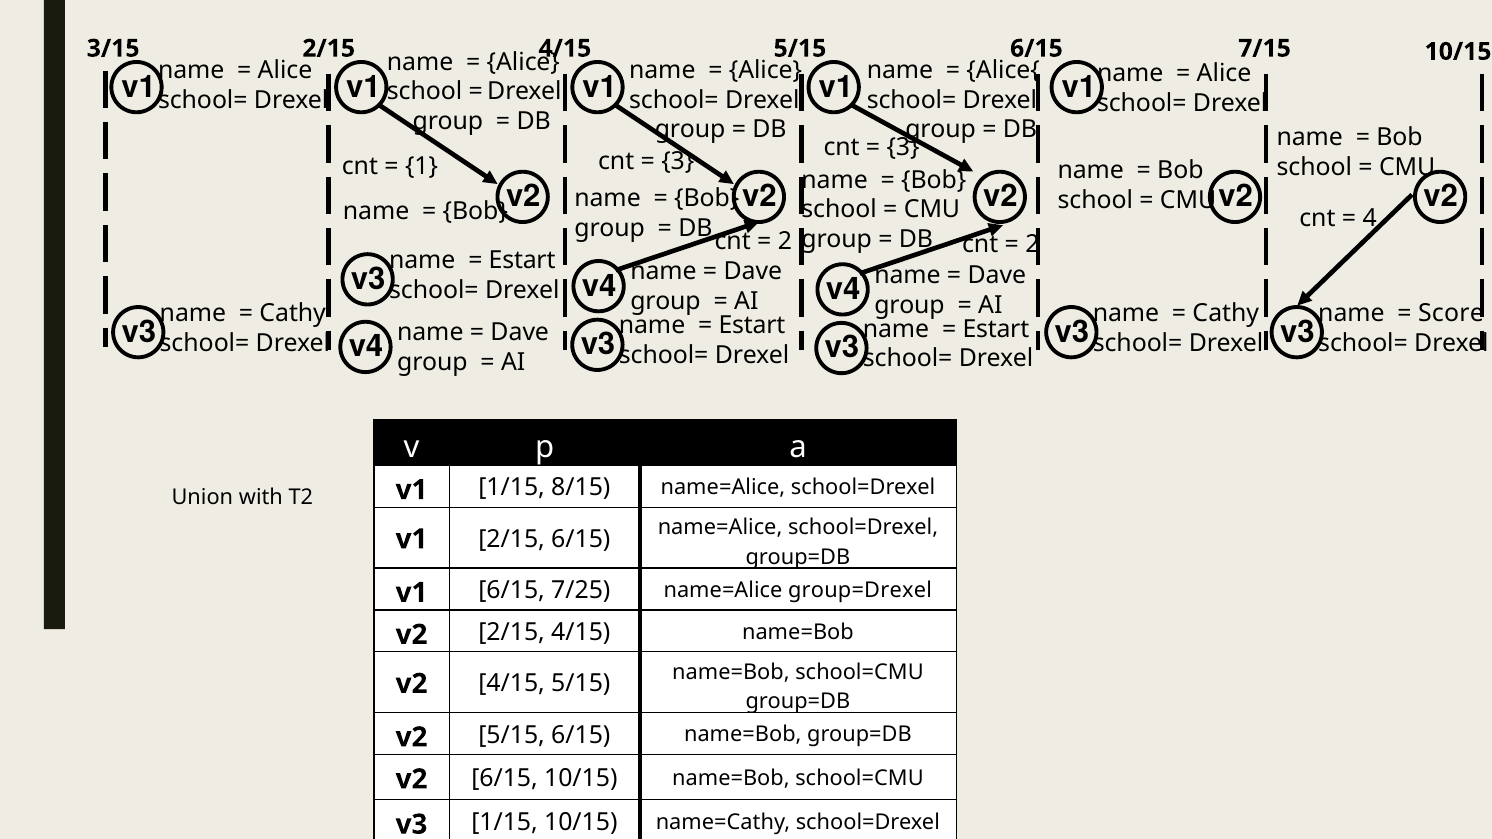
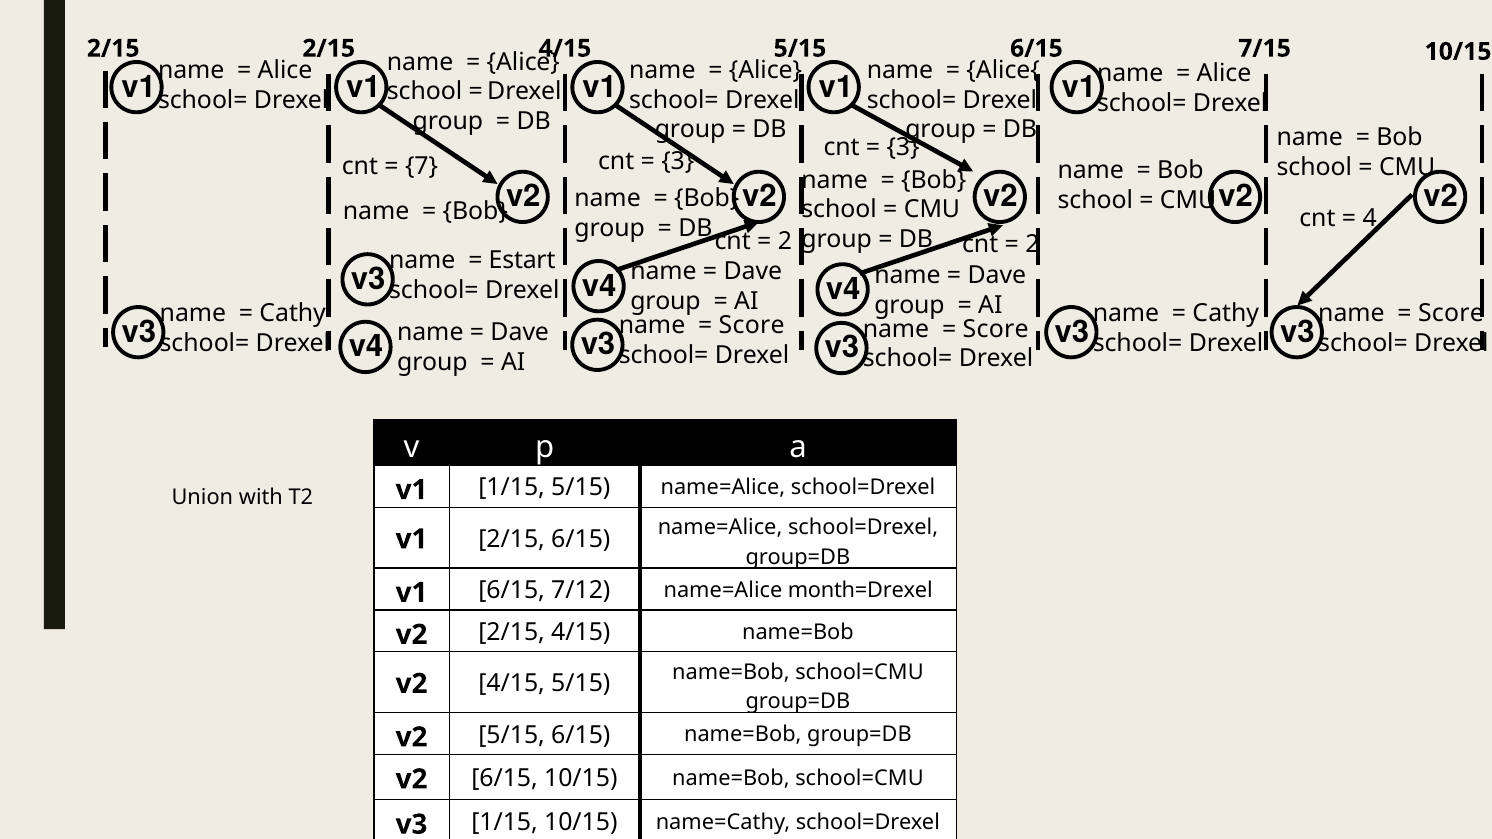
3/15: 3/15 -> 2/15 (113, 48)
1: 1 -> 7 (422, 166)
Estart: Estart -> Score (752, 326)
Estart: Estart -> Score (996, 329)
1/15 8/15: 8/15 -> 5/15 (581, 488)
7/25: 7/25 -> 7/12 (581, 590)
group=Drexel: group=Drexel -> month=Drexel (860, 590)
